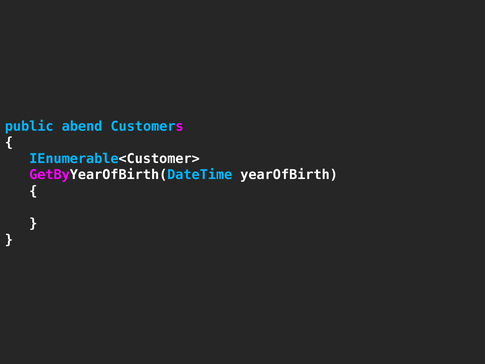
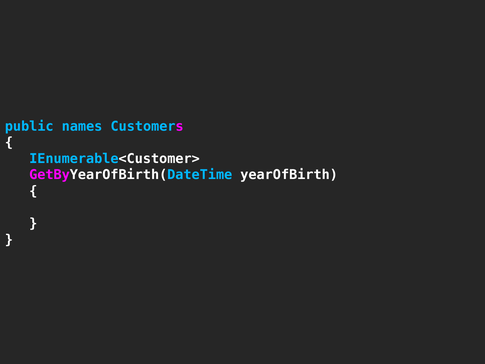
abend: abend -> names (82, 126)
